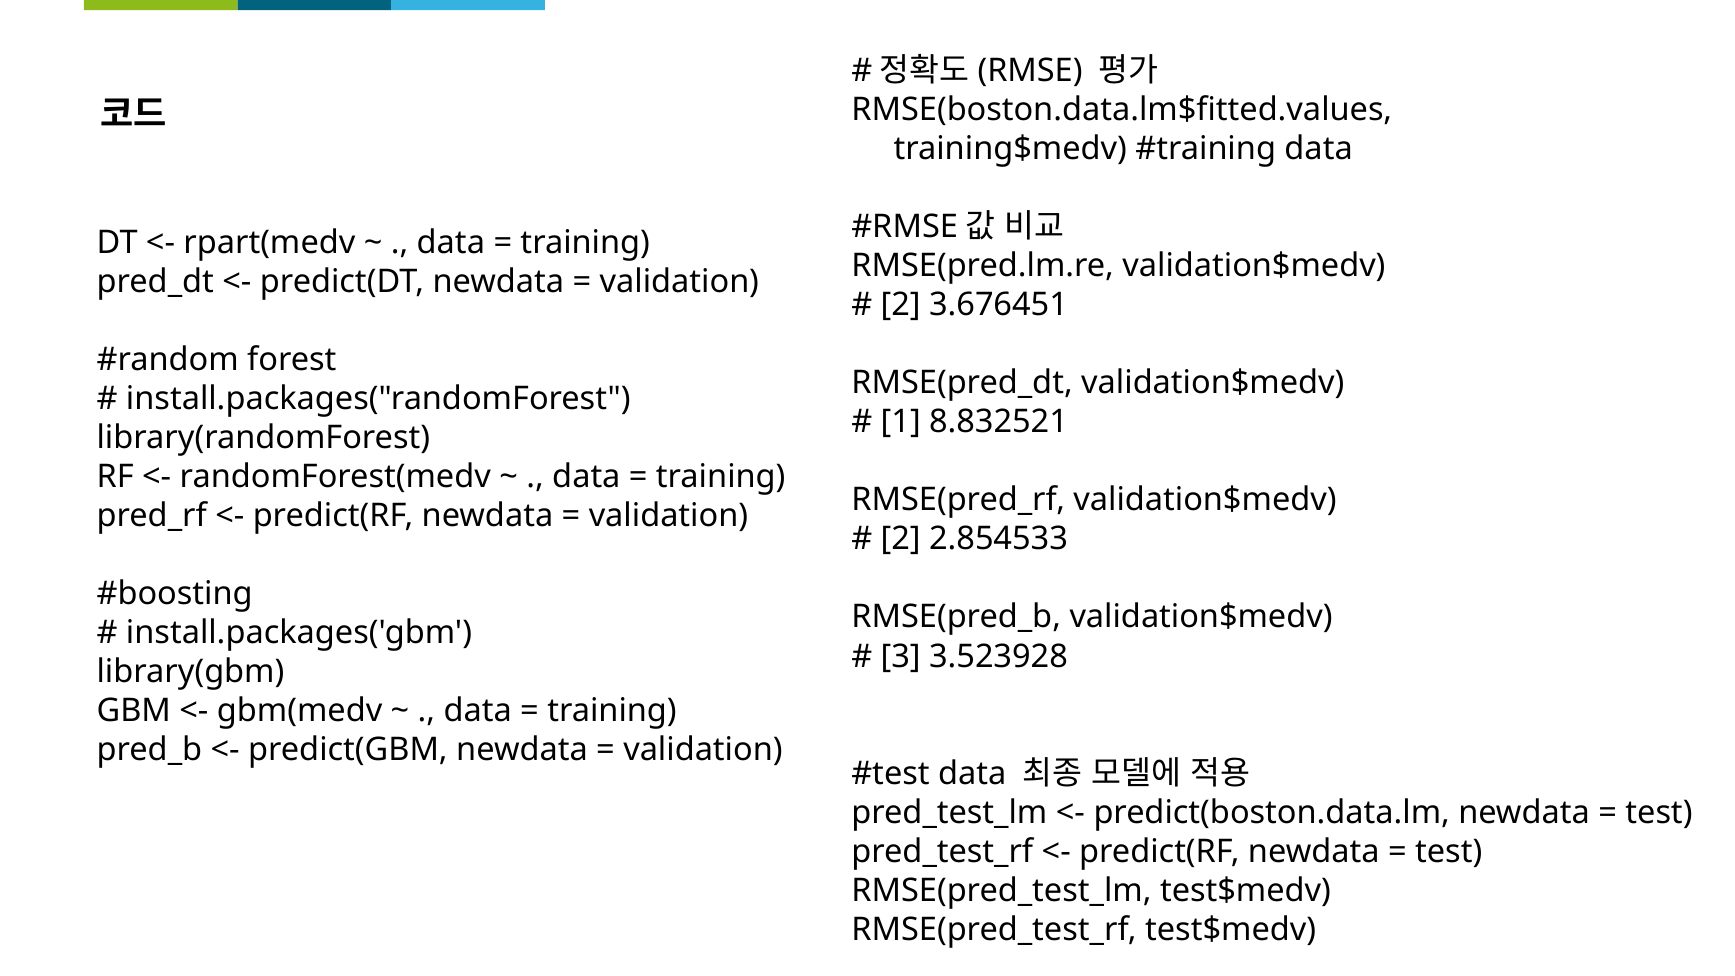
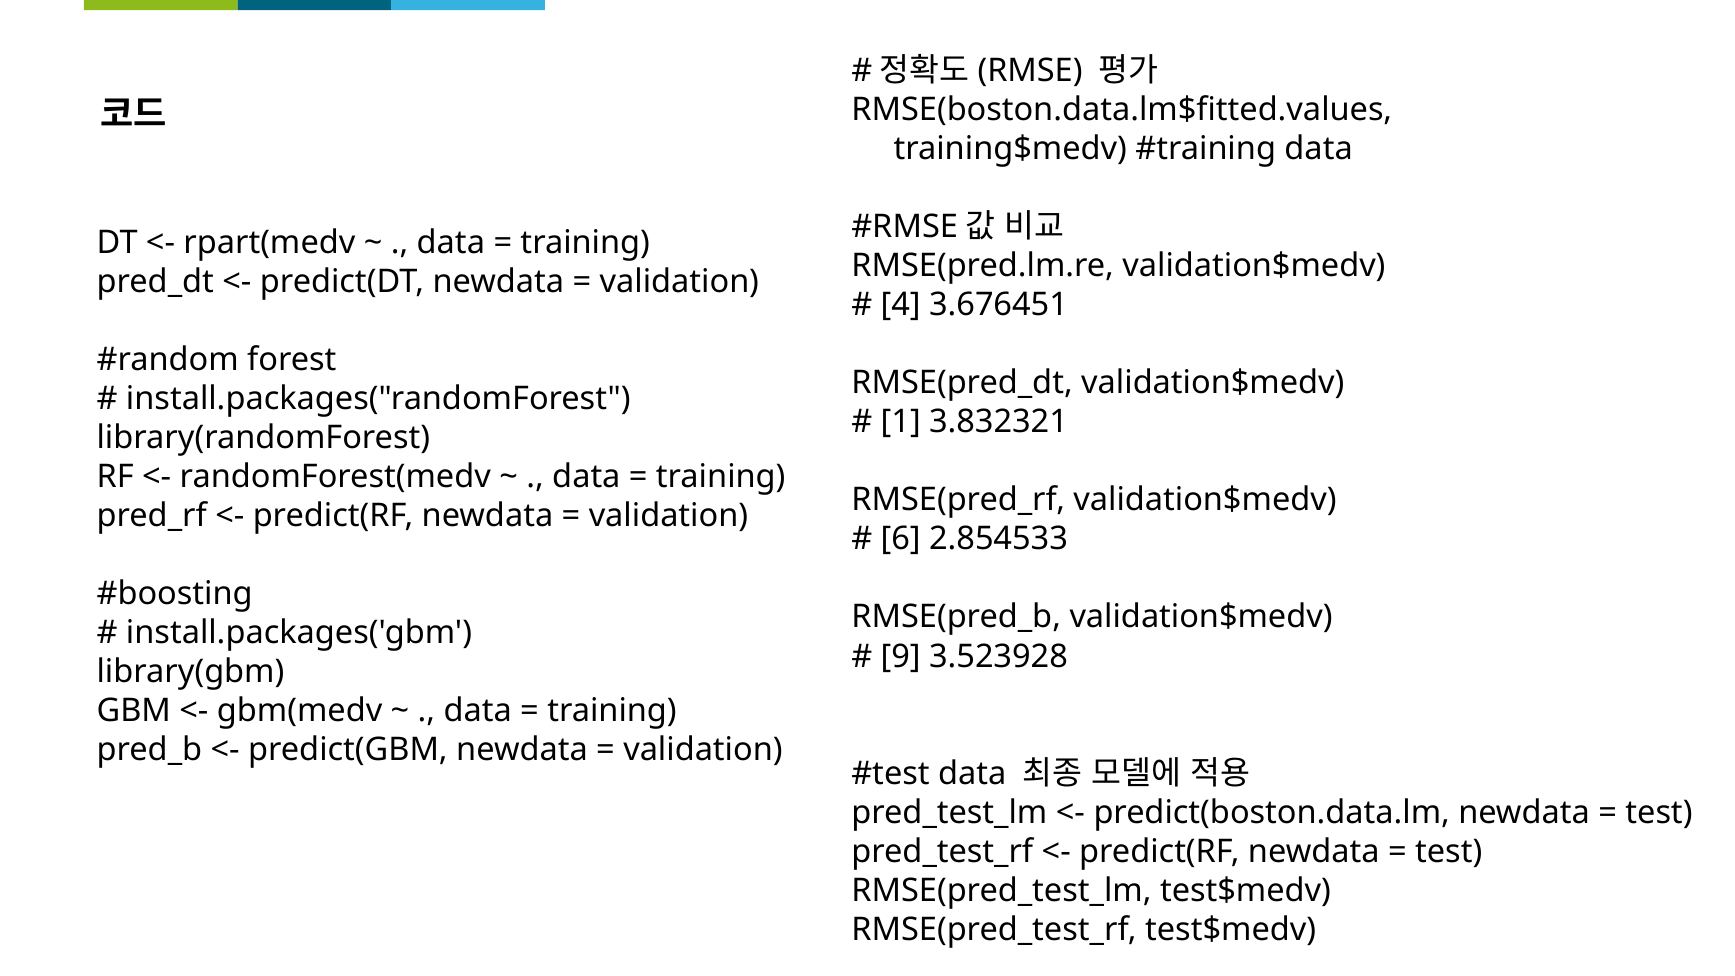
2: 2 -> 4 (901, 305)
8.832521: 8.832521 -> 3.832321 (999, 422)
2: 2 -> 6 (901, 539)
3: 3 -> 9 (901, 656)
